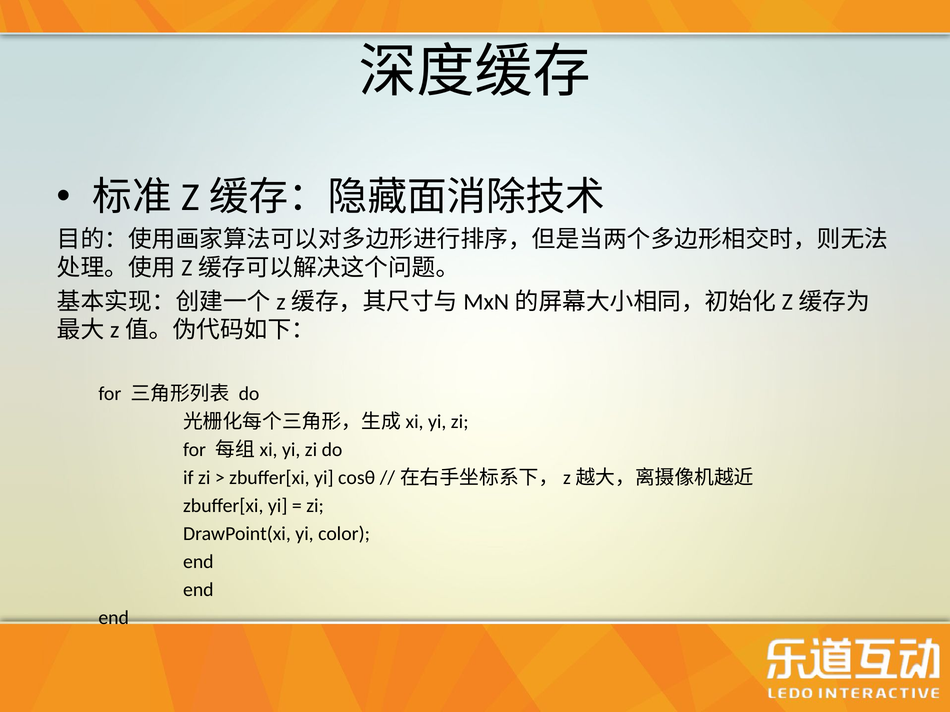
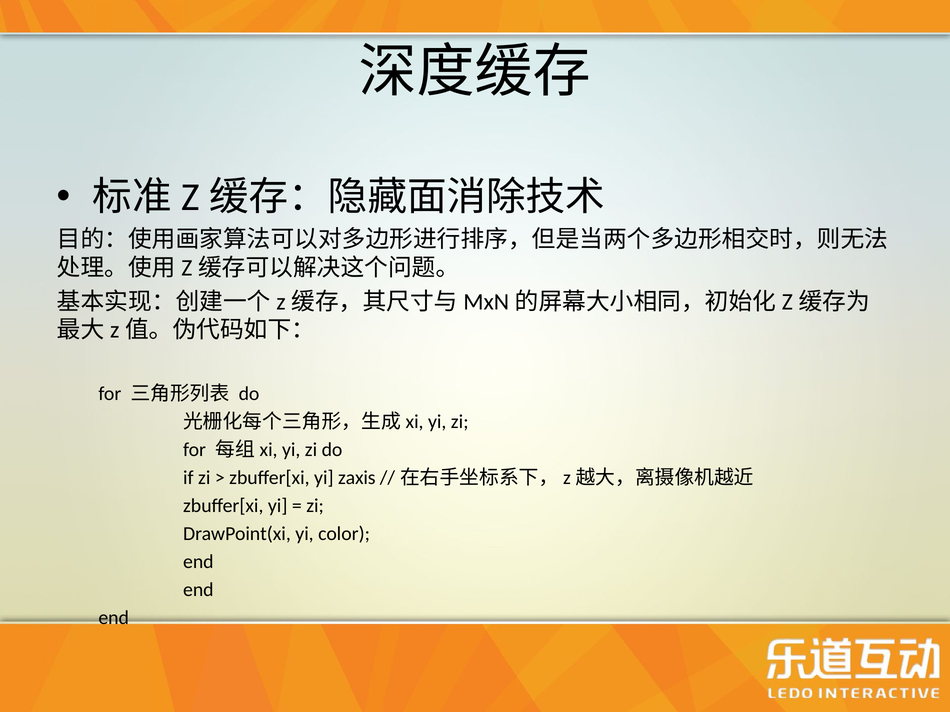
cosθ: cosθ -> zaxis (357, 478)
